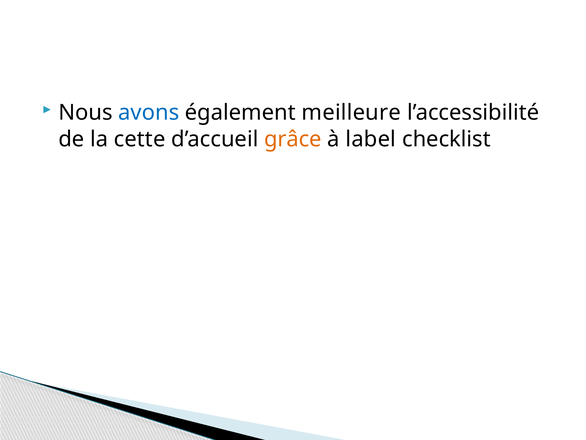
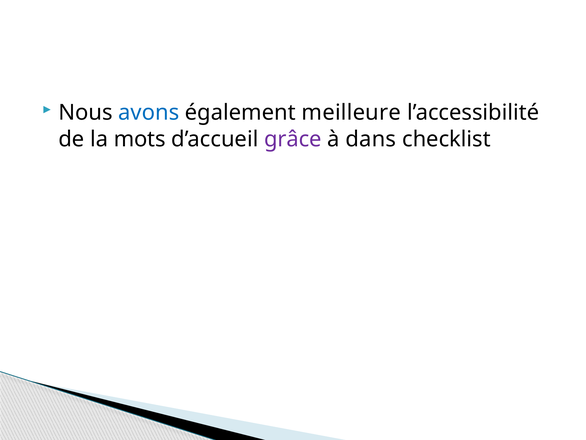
cette: cette -> mots (140, 139)
grâce colour: orange -> purple (293, 139)
label: label -> dans (371, 139)
